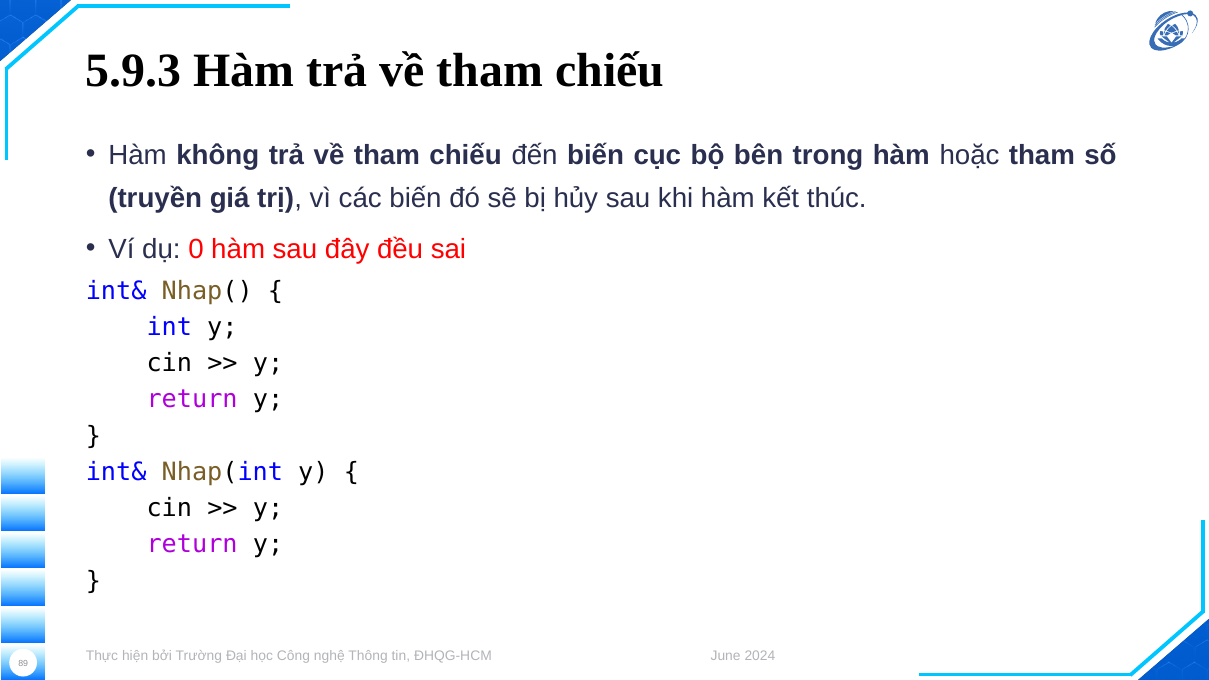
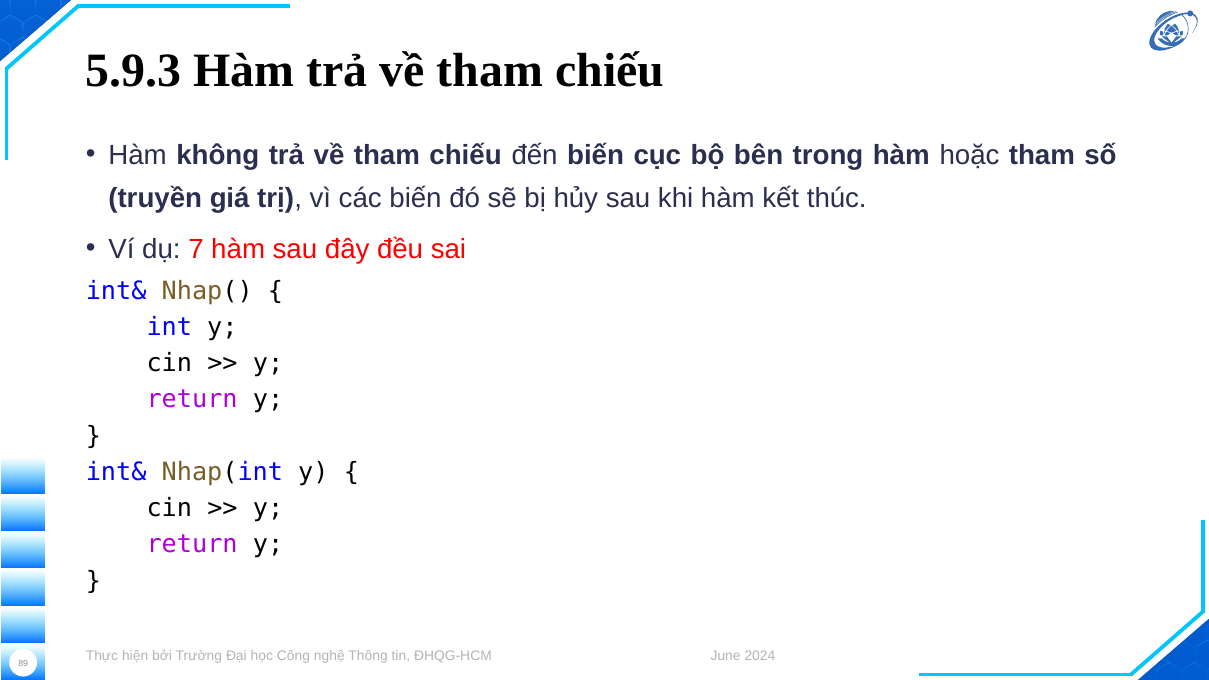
0: 0 -> 7 (196, 249)
